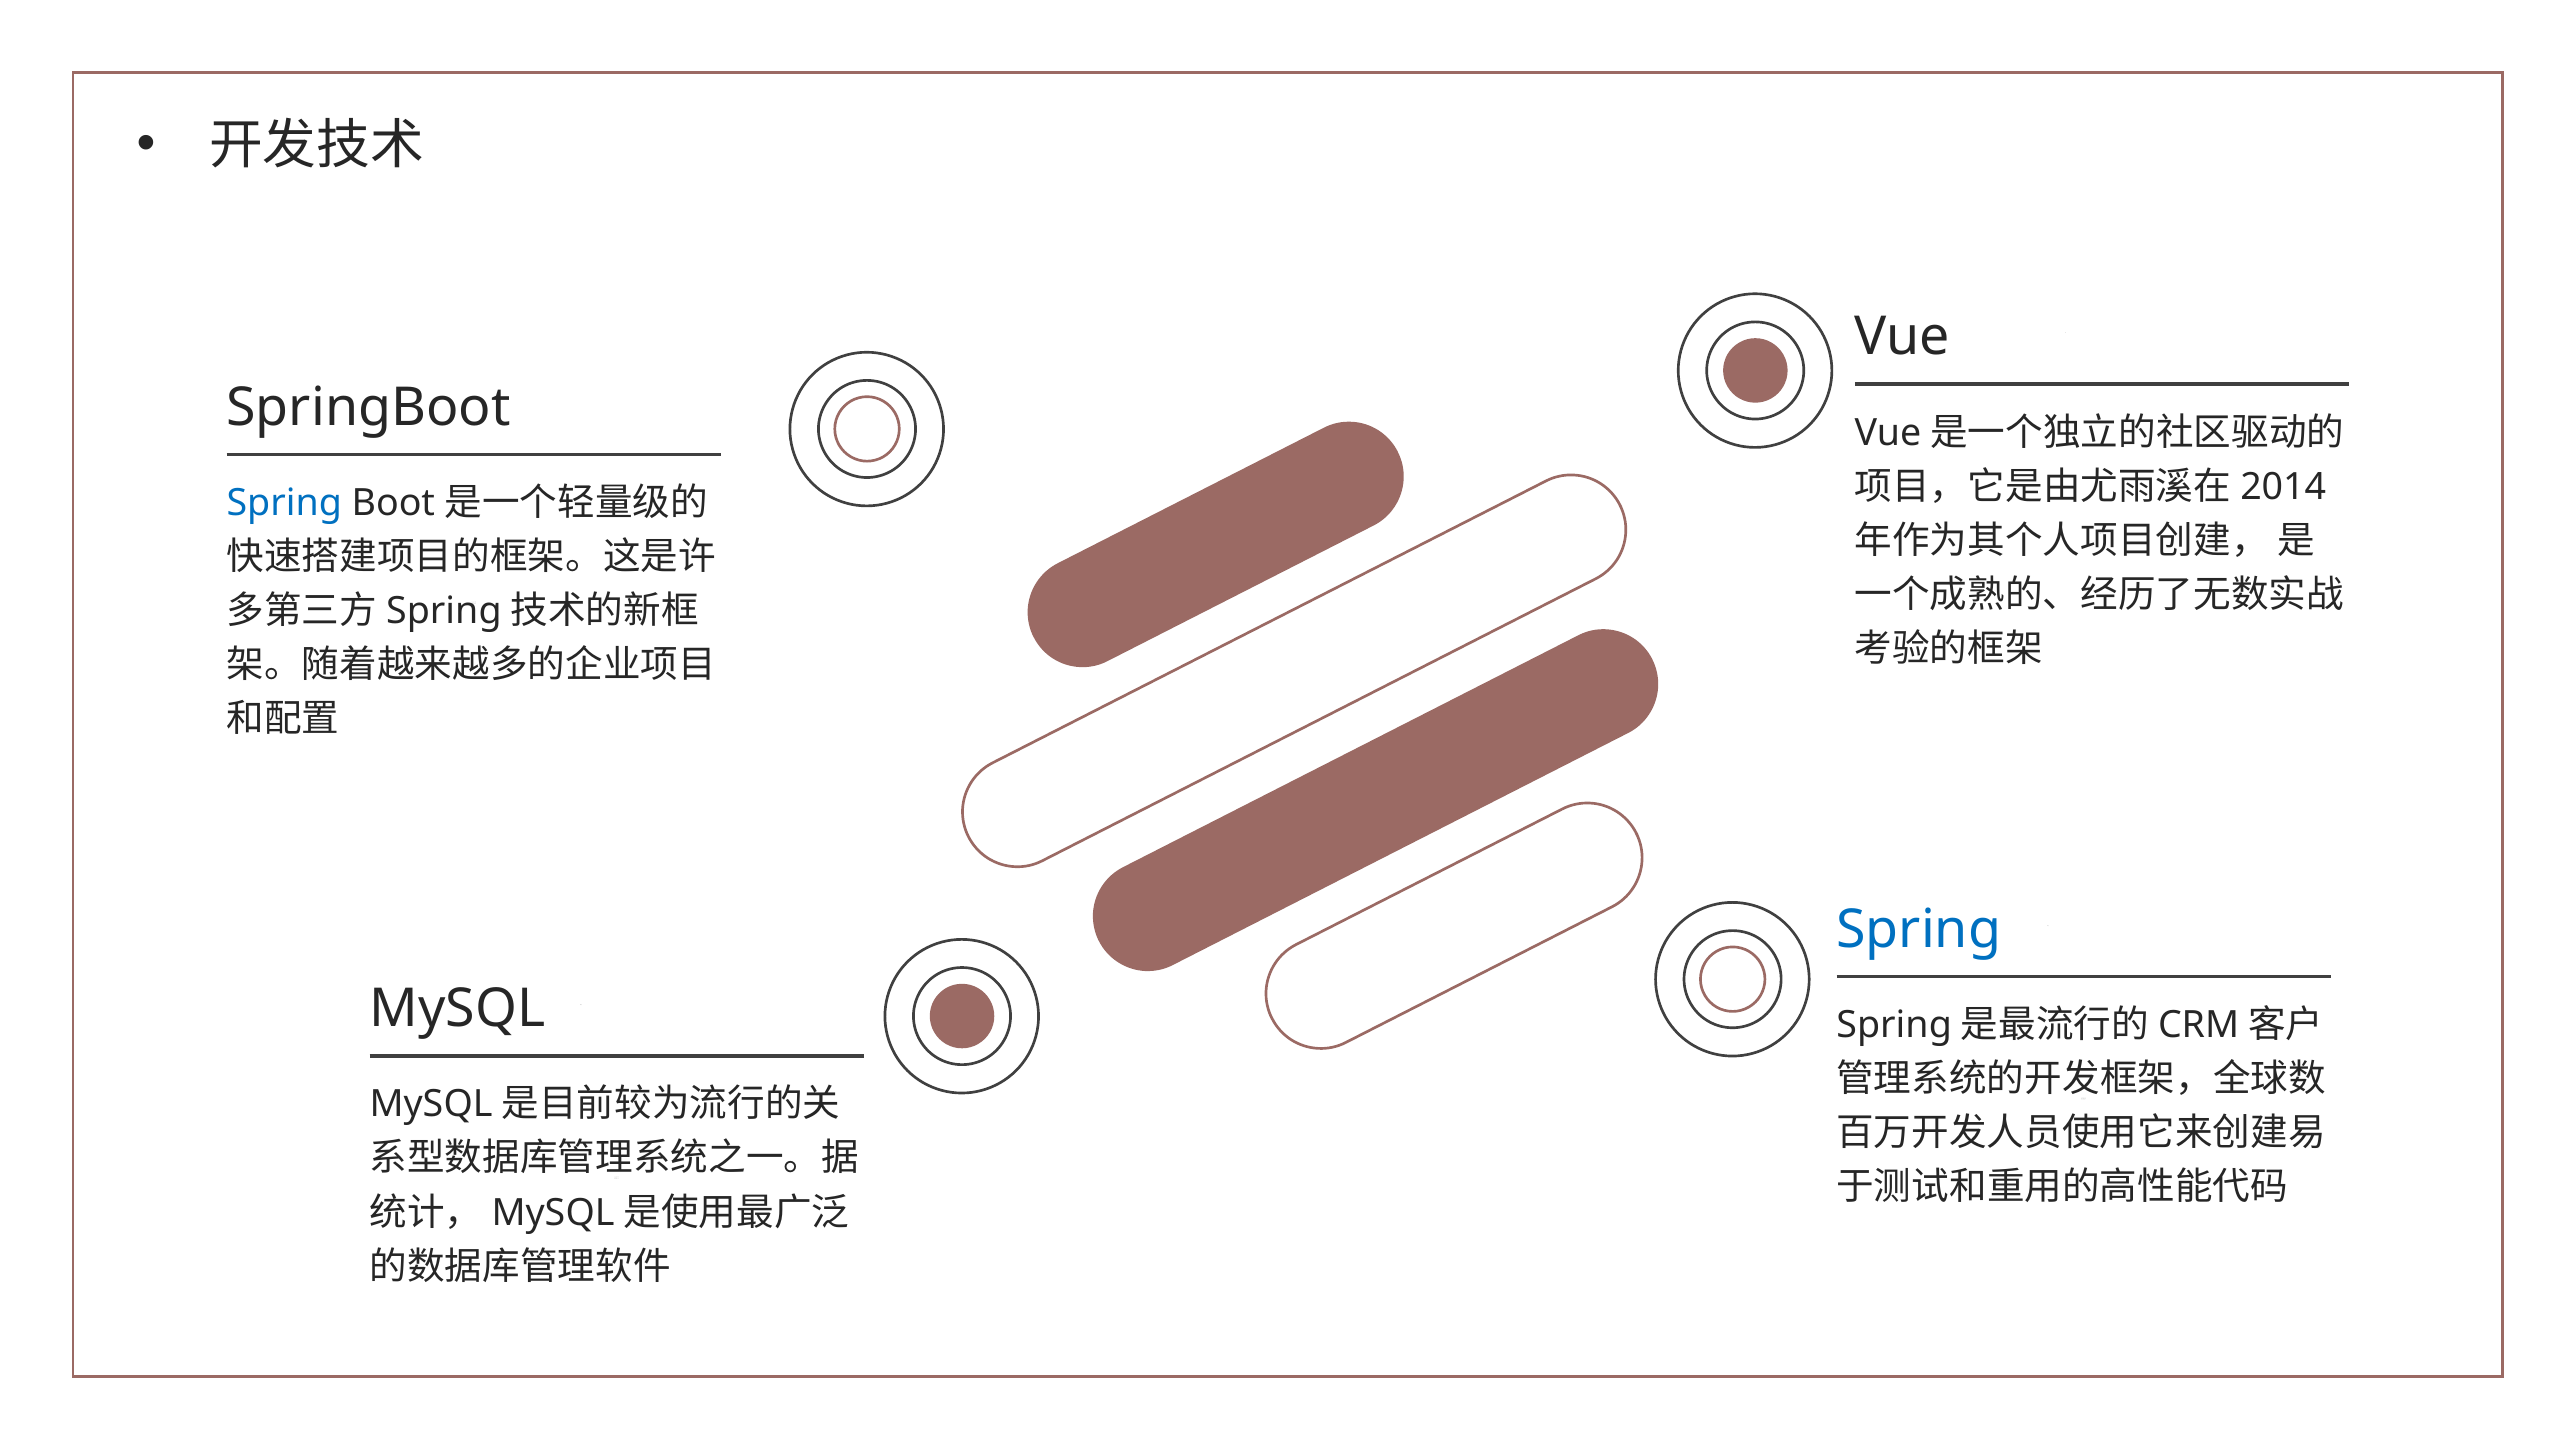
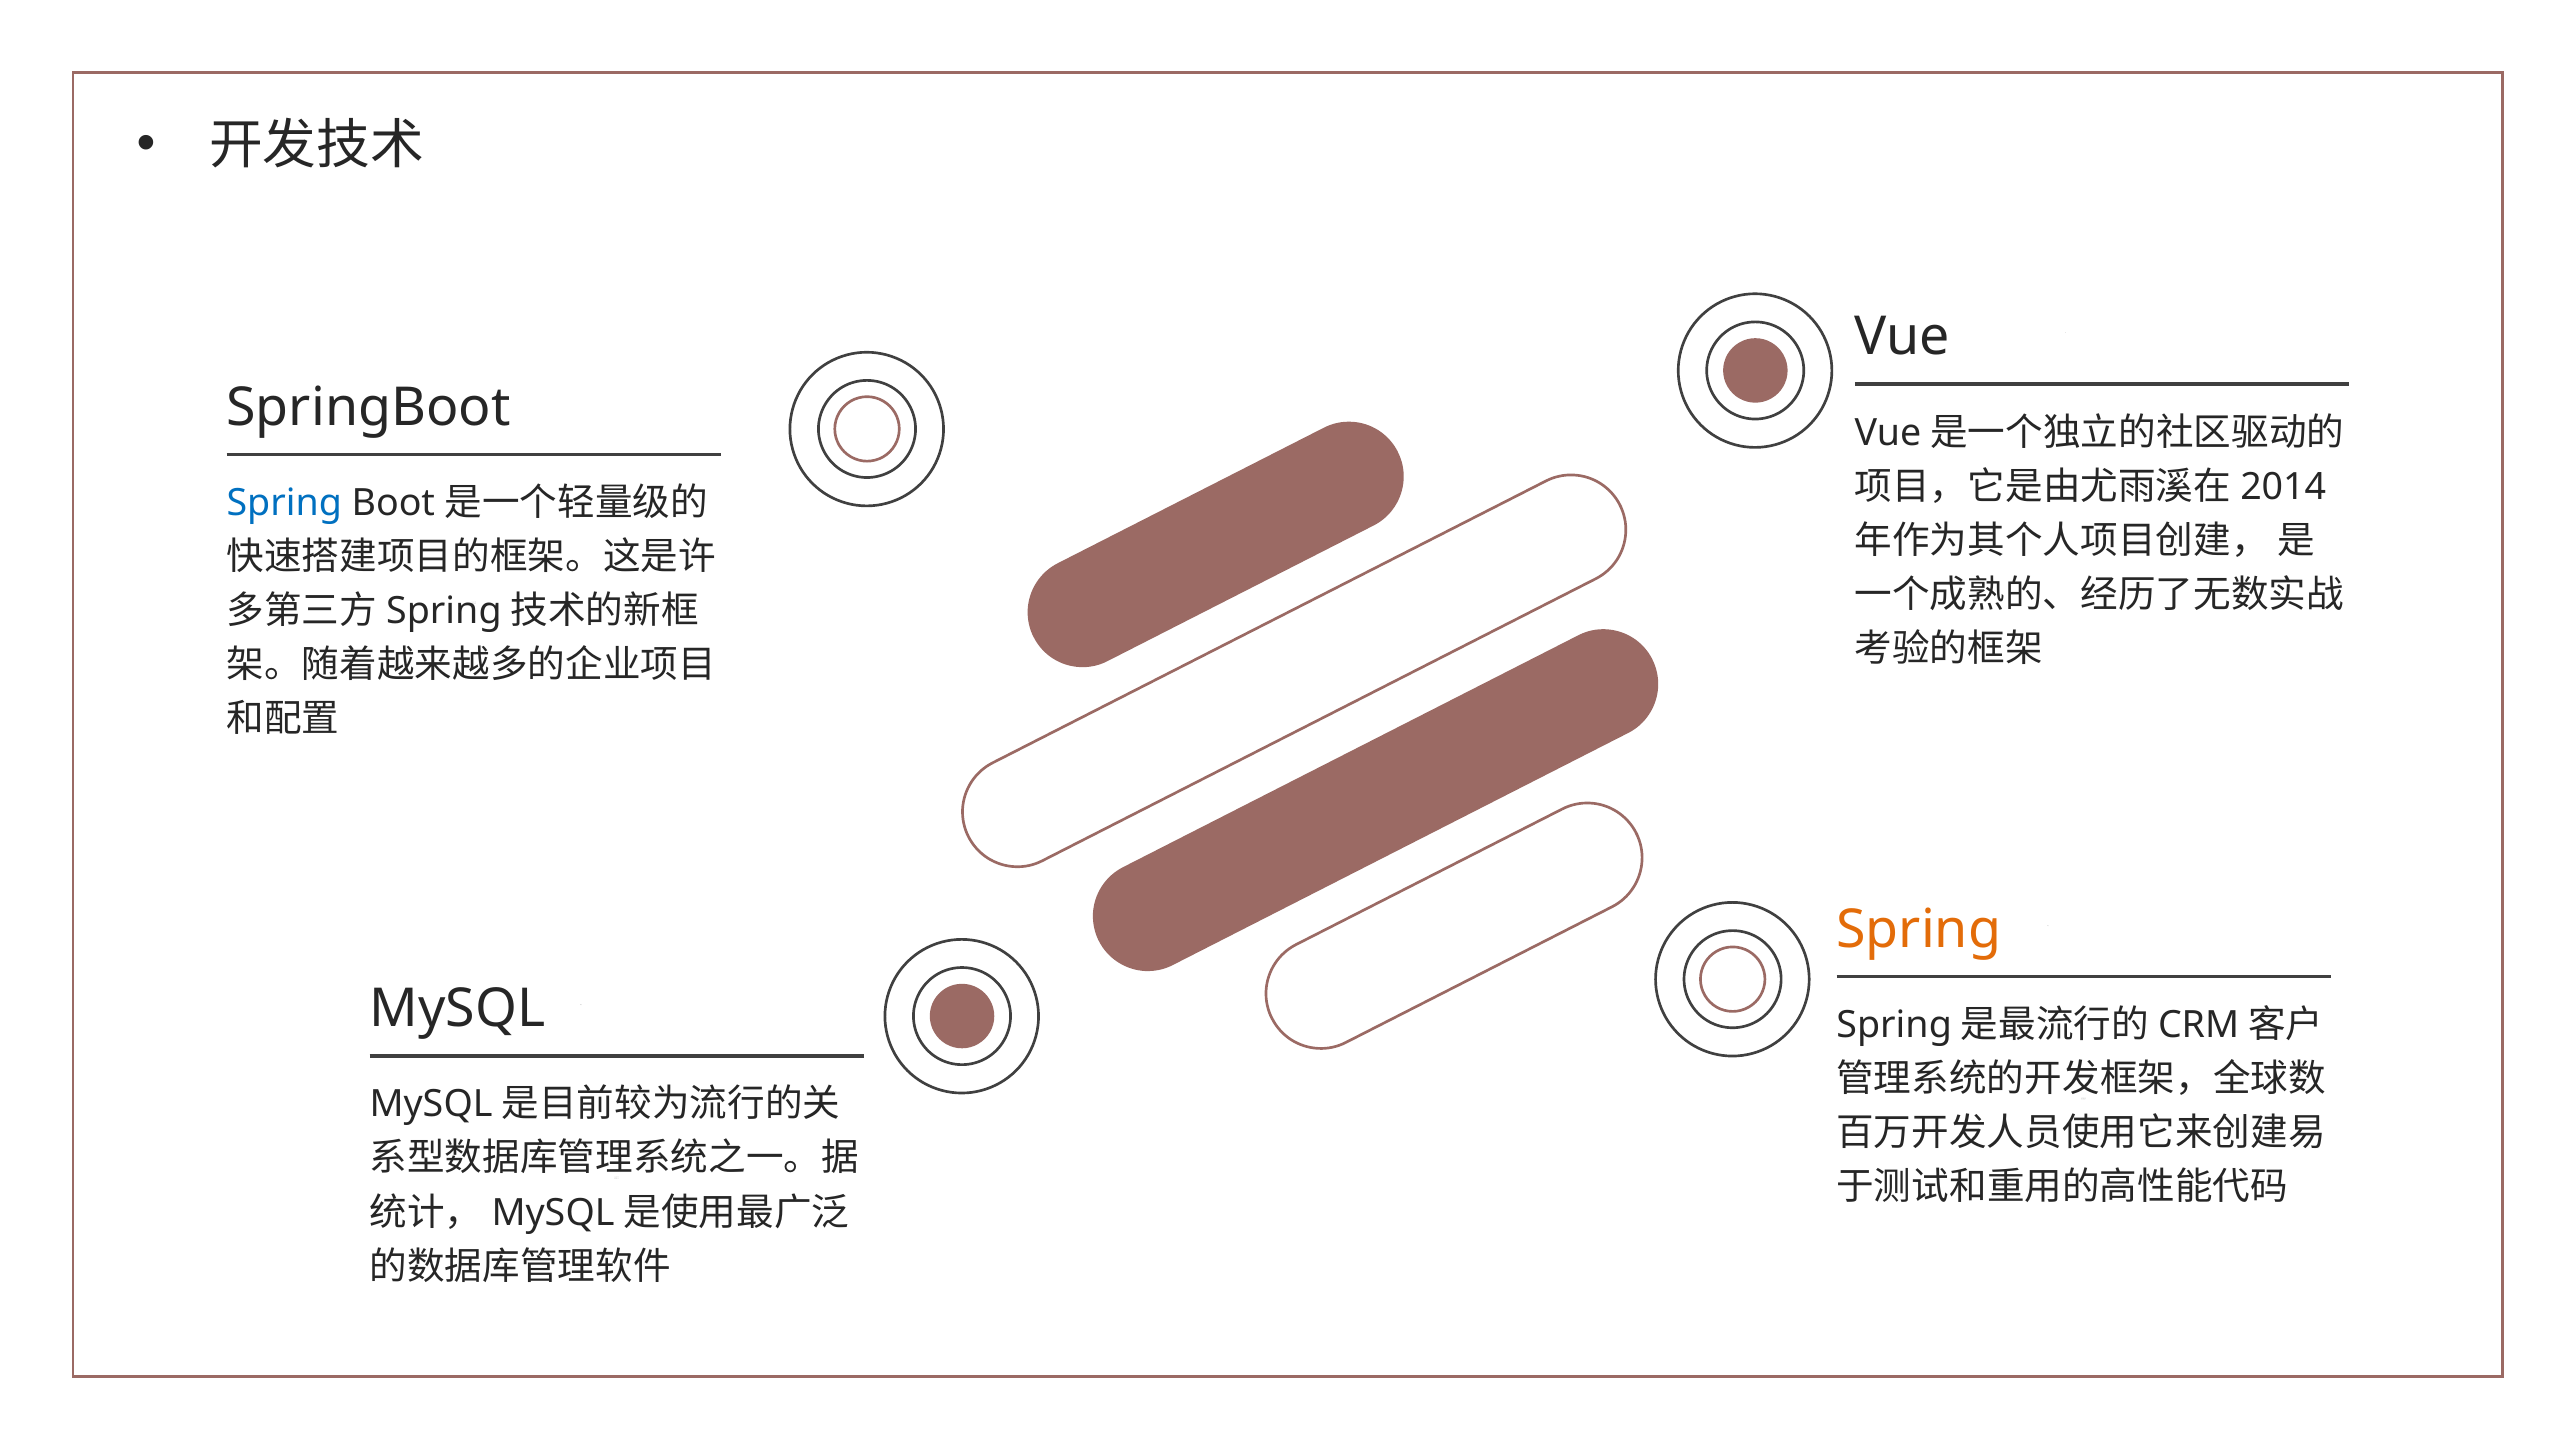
Spring colour: blue -> orange (1919, 930)
